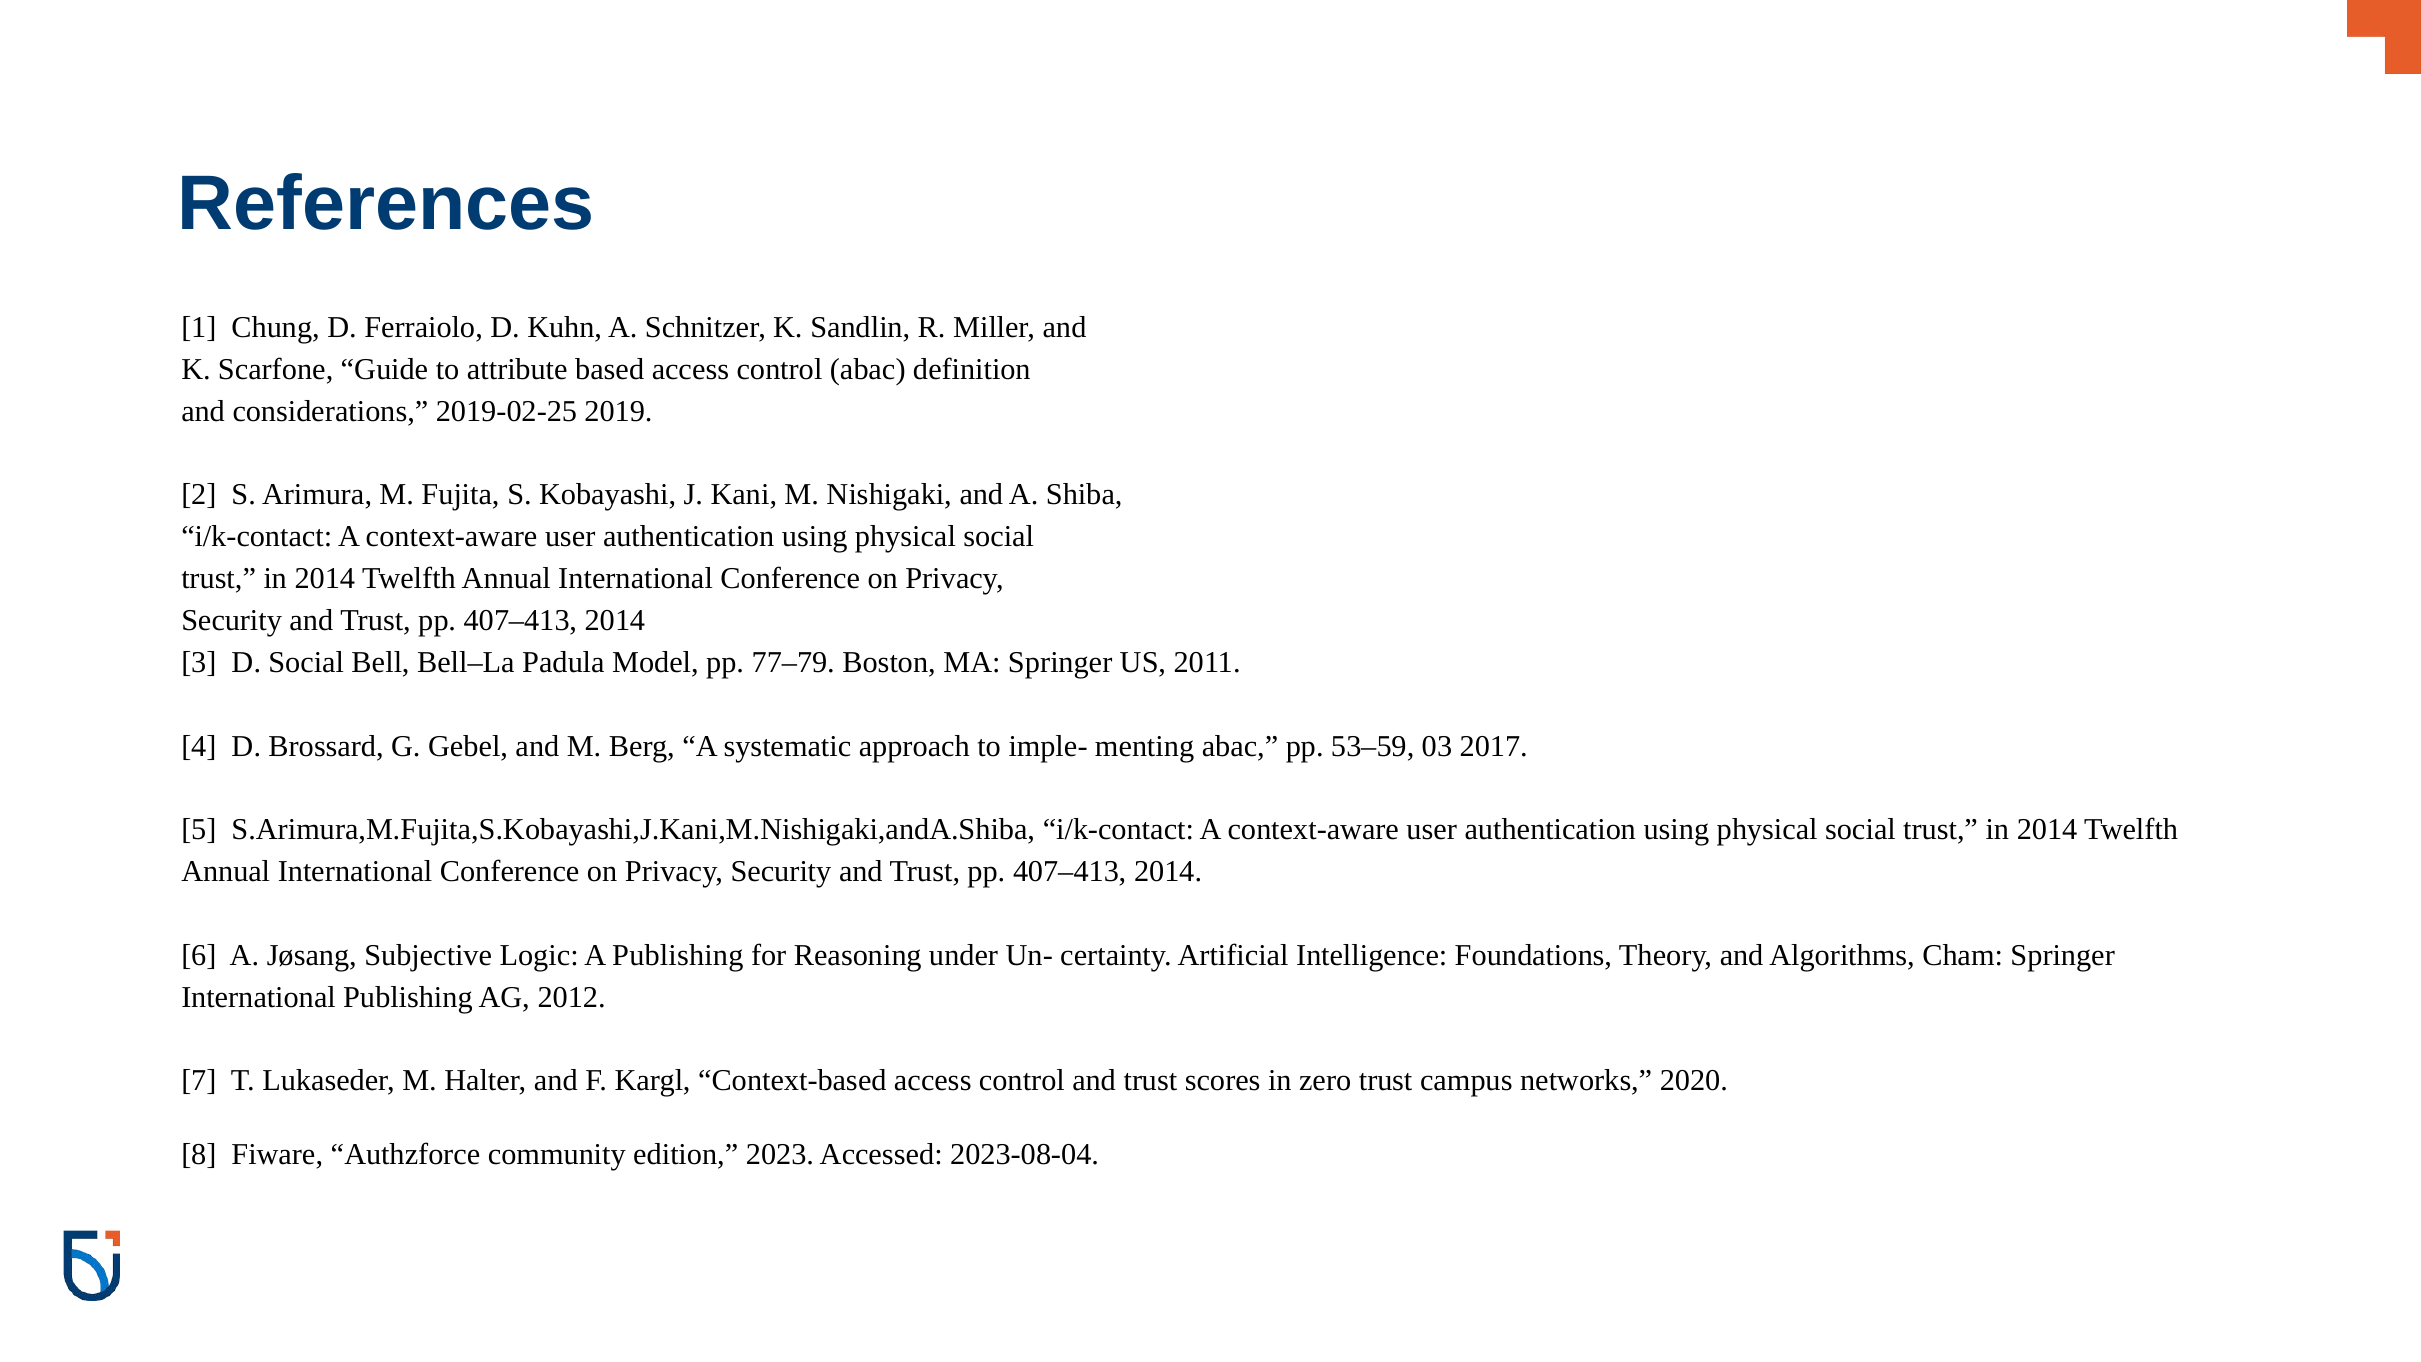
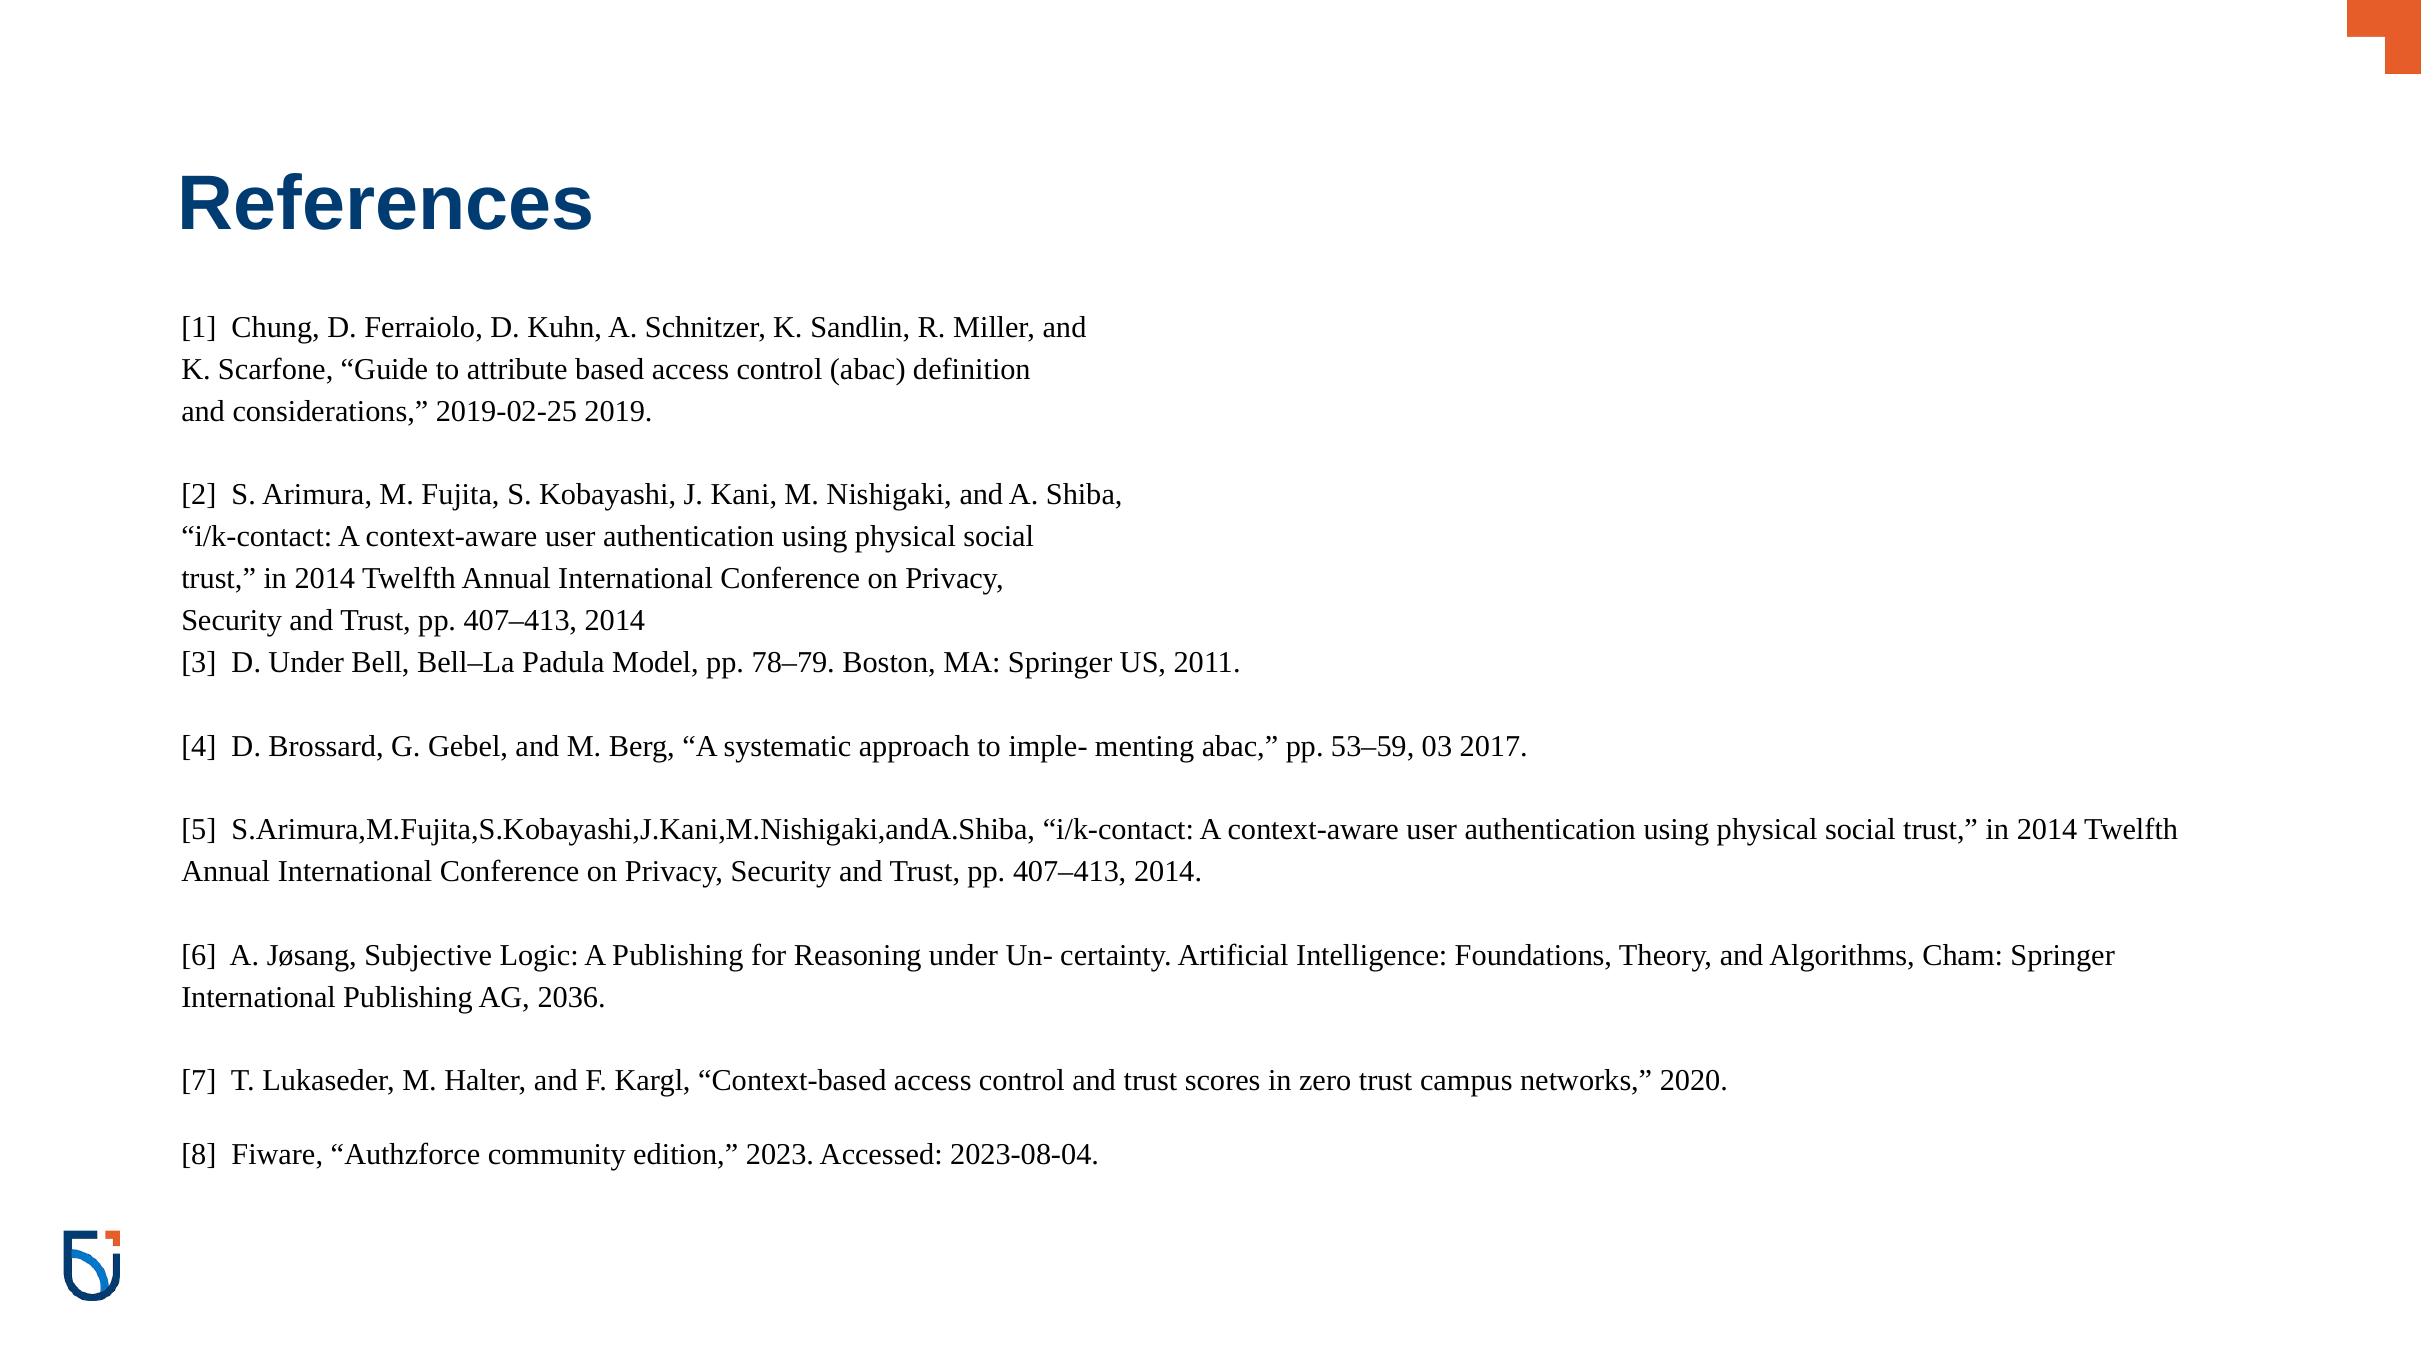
D Social: Social -> Under (306, 662)
77–79: 77–79 -> 78–79 (793, 662)
2012: 2012 -> 2036 (572, 997)
